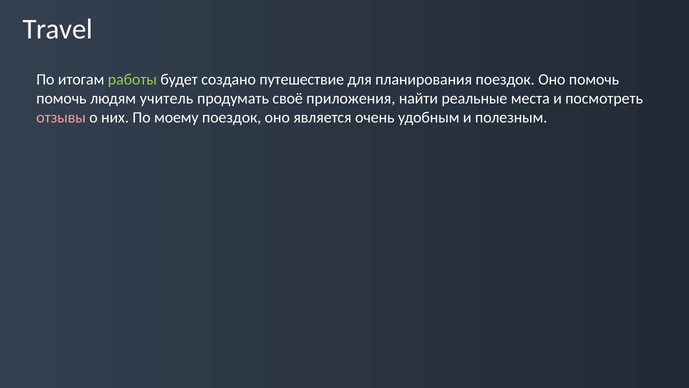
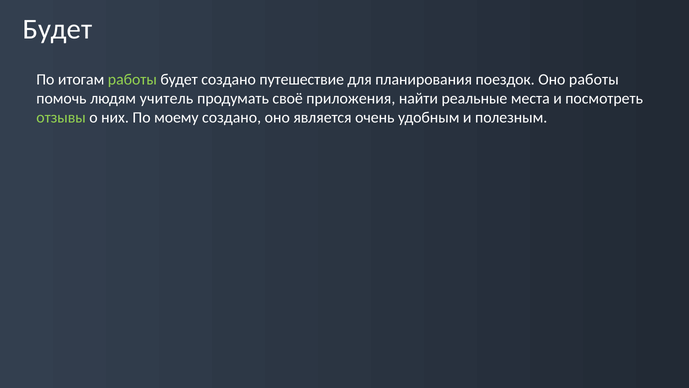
Travel: Travel -> Будет (57, 29)
Оно помочь: помочь -> работы (594, 79)
отзывы colour: pink -> light green (61, 117)
моему поездок: поездок -> создано (232, 117)
